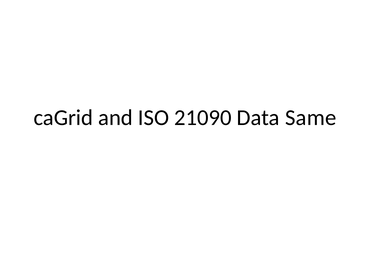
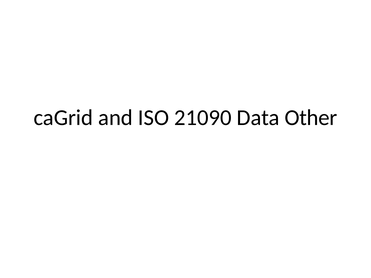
Same: Same -> Other (311, 118)
